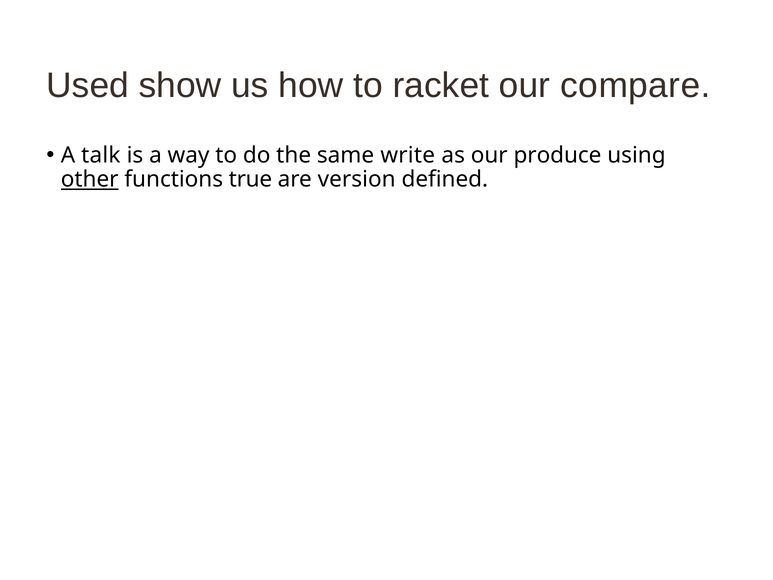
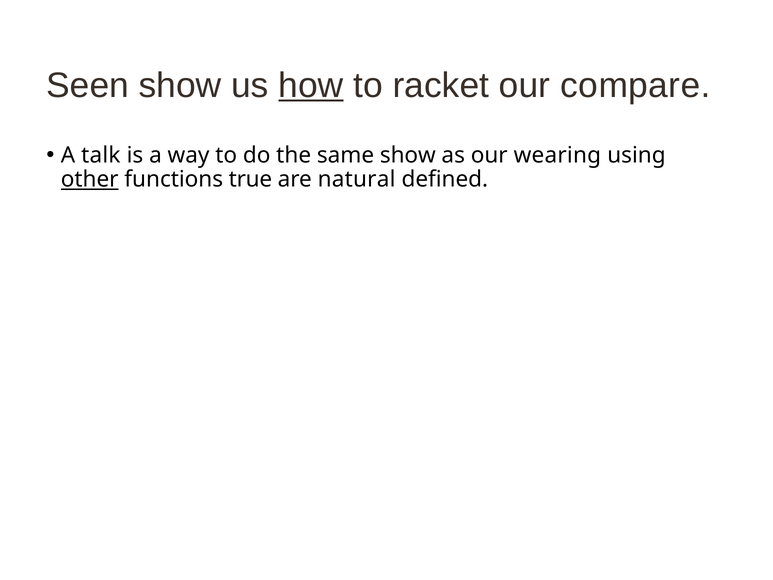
Used: Used -> Seen (88, 85)
how underline: none -> present (311, 85)
same write: write -> show (408, 155)
produce: produce -> wearing (557, 155)
version: version -> natural (357, 179)
